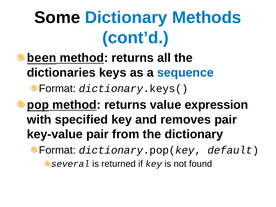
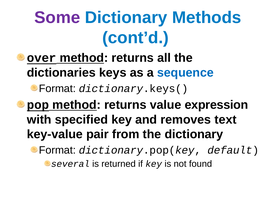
Some colour: black -> purple (57, 18)
been: been -> over (42, 58)
removes pair: pair -> text (226, 120)
